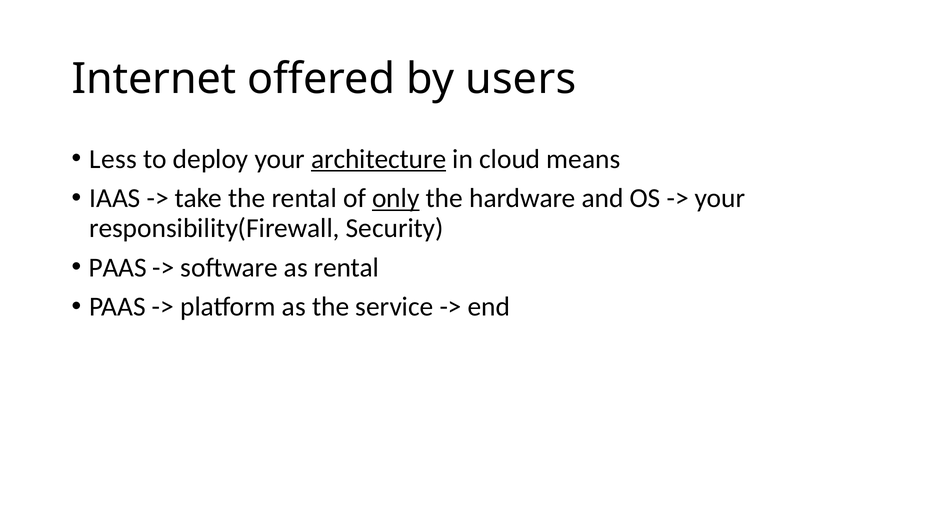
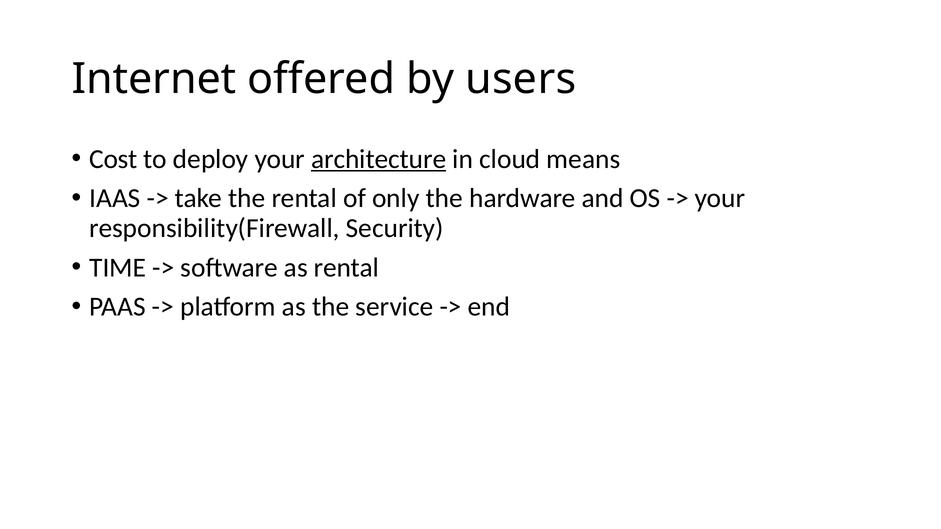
Less: Less -> Cost (113, 159)
only underline: present -> none (396, 199)
PAAS: PAAS -> TIME (118, 268)
